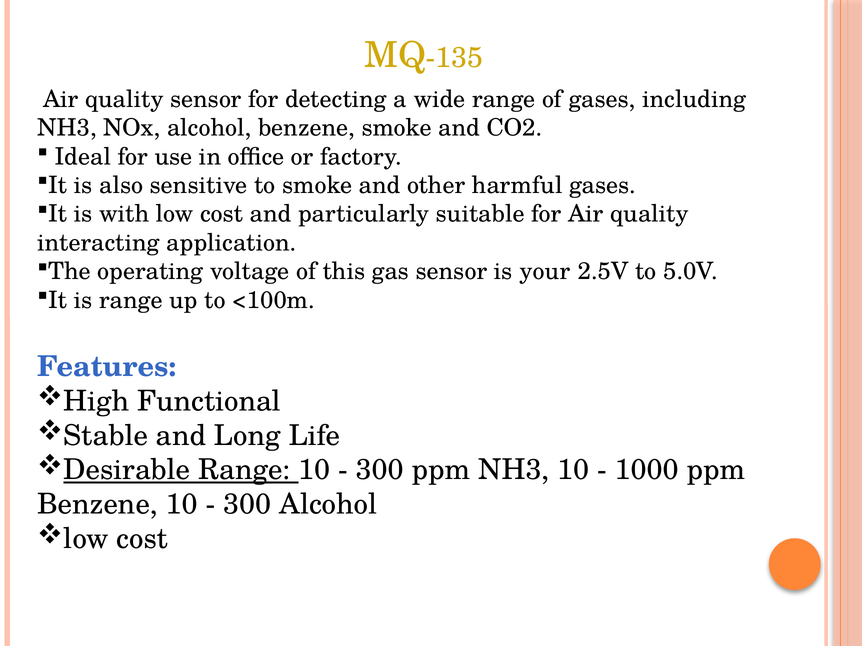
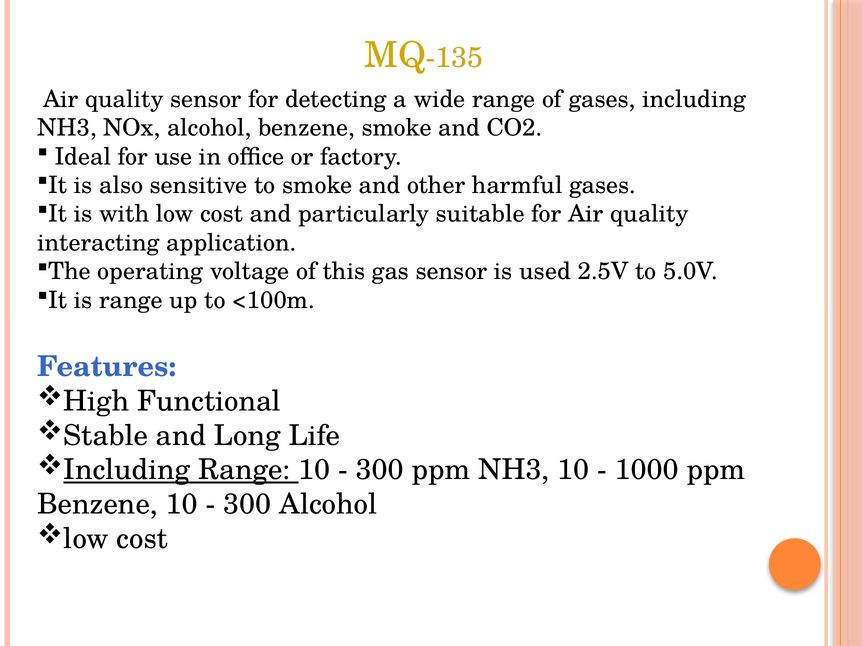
your: your -> used (545, 272)
Desirable: Desirable -> Including (127, 470)
